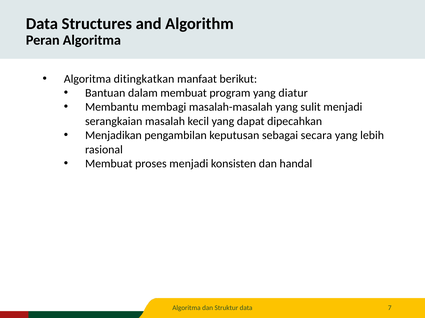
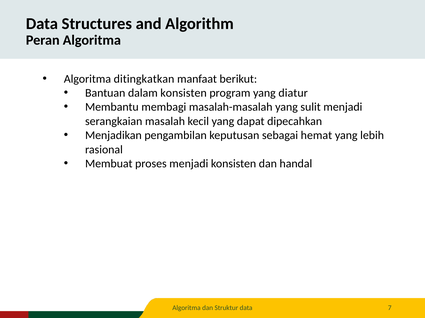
dalam membuat: membuat -> konsisten (184, 93)
secara: secara -> hemat (316, 136)
